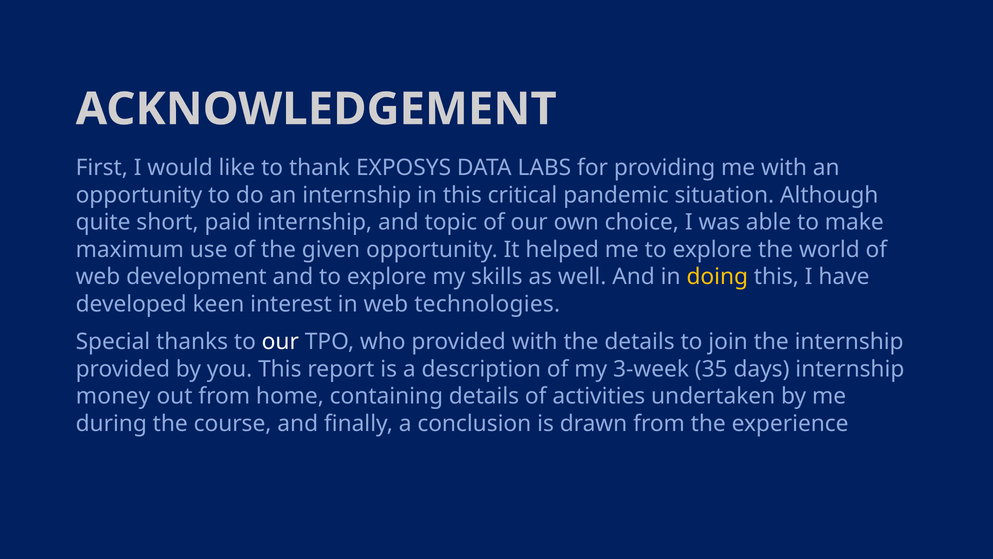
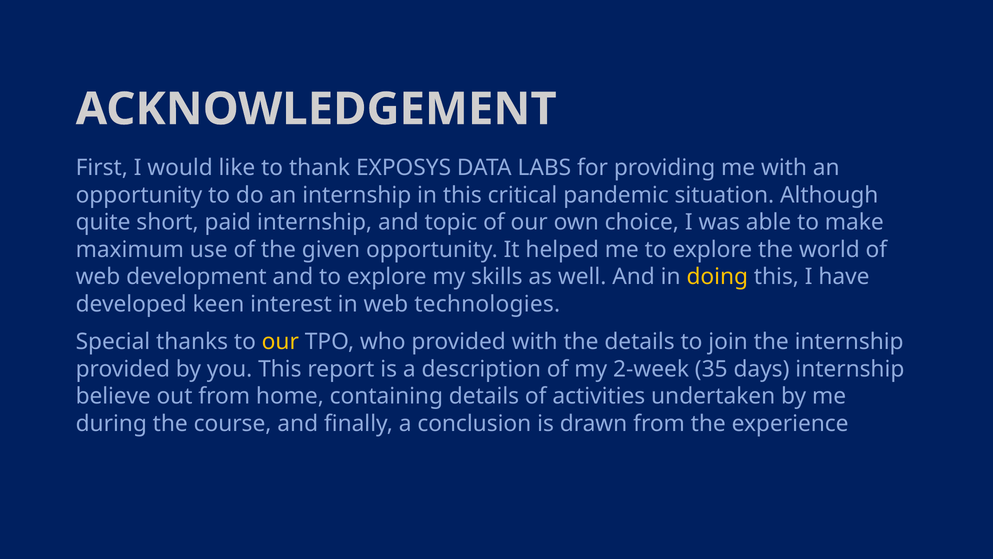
our colour: white -> yellow (280, 342)
3-week: 3-week -> 2-week (651, 369)
money: money -> believe (113, 396)
